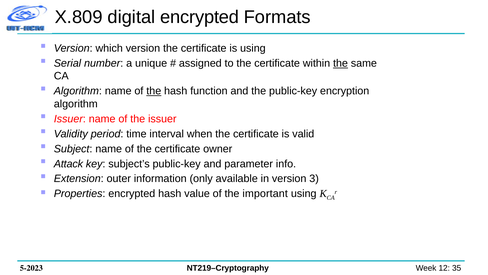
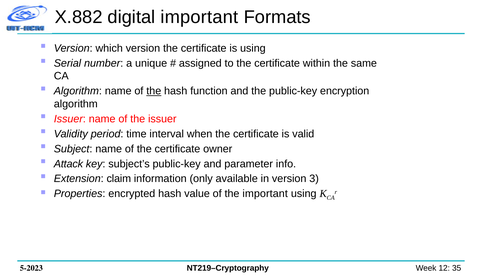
X.809: X.809 -> X.882 (79, 17)
digital encrypted: encrypted -> important (199, 17)
the underline: present -> none (340, 63)
outer: outer -> claim (119, 178)
